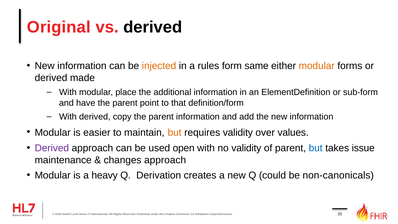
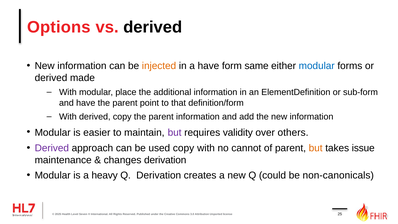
Original: Original -> Options (59, 27)
a rules: rules -> have (208, 66)
modular colour: orange -> blue (317, 66)
but colour: orange -> purple (175, 133)
values: values -> others (293, 133)
used open: open -> copy (184, 148)
no validity: validity -> cannot (246, 148)
but colour: blue -> orange (316, 148)
changes approach: approach -> derivation (165, 160)
